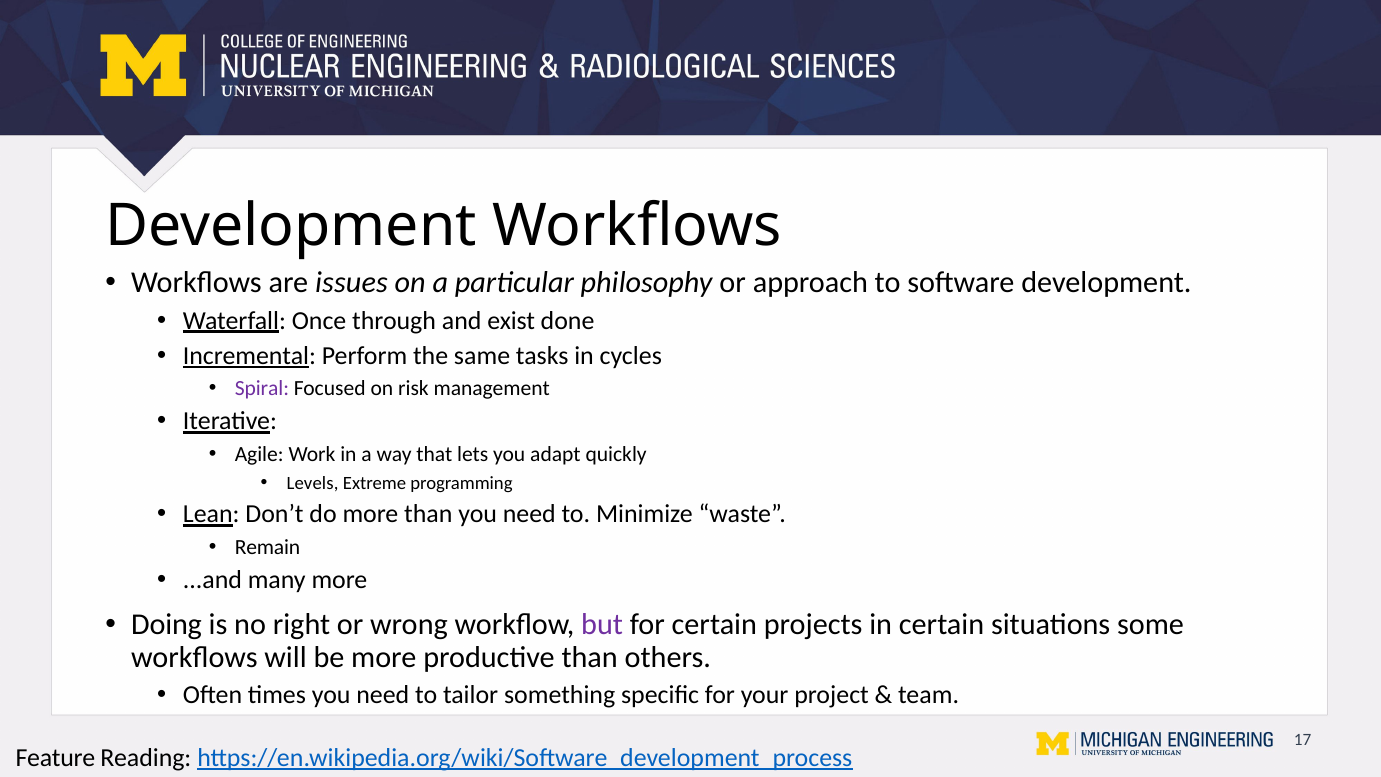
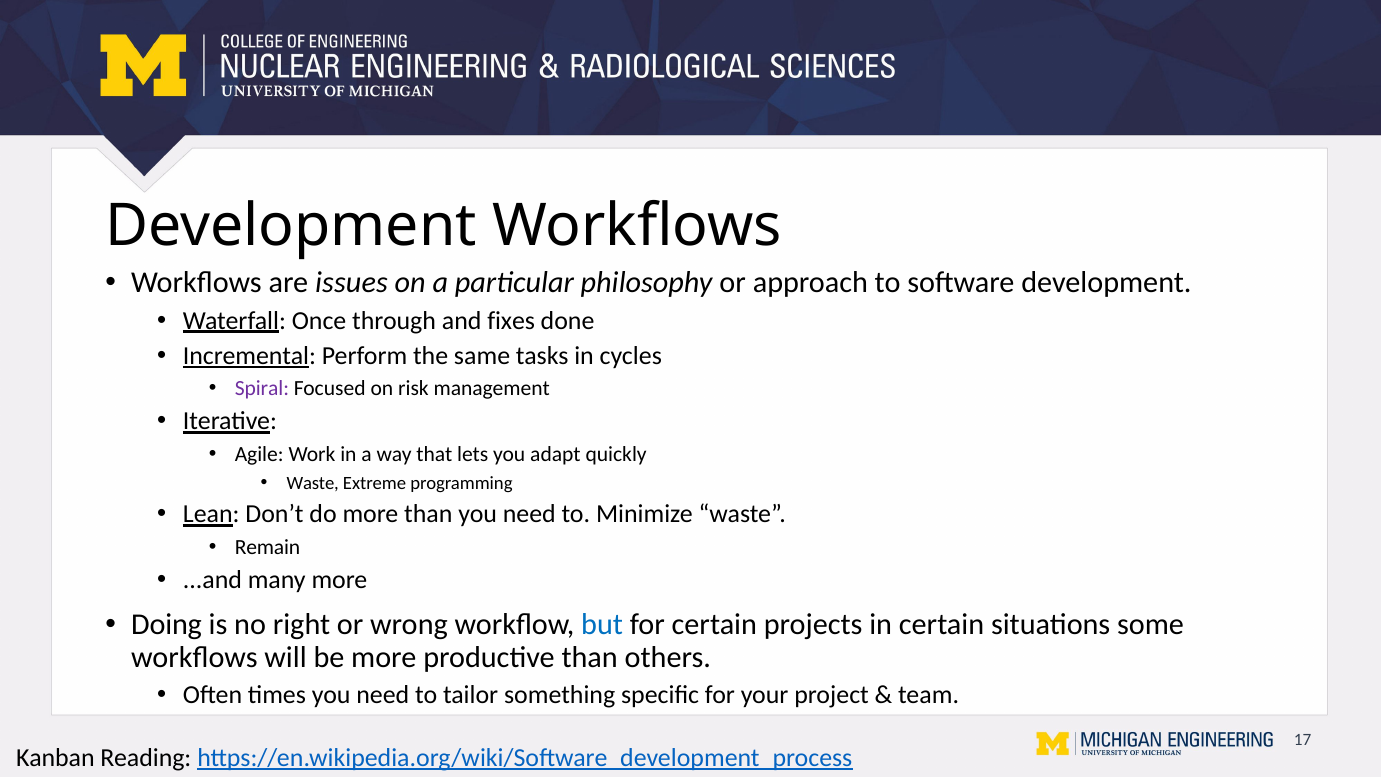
exist: exist -> fixes (511, 320)
Levels: Levels -> Waste (313, 483)
but colour: purple -> blue (602, 625)
Feature: Feature -> Kanban (55, 757)
